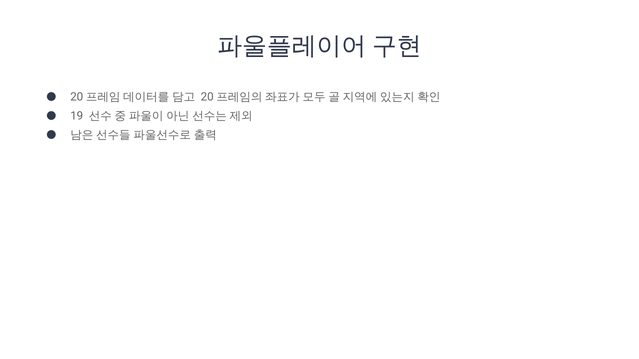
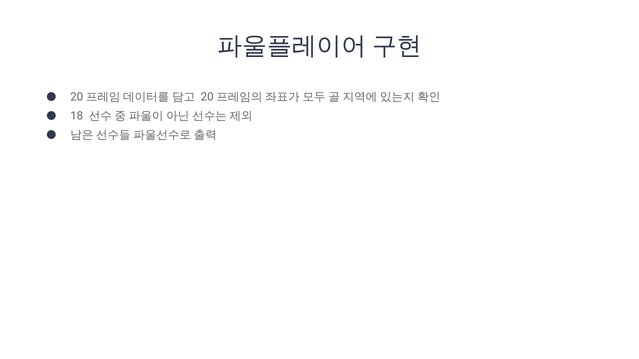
19: 19 -> 18 (77, 116)
